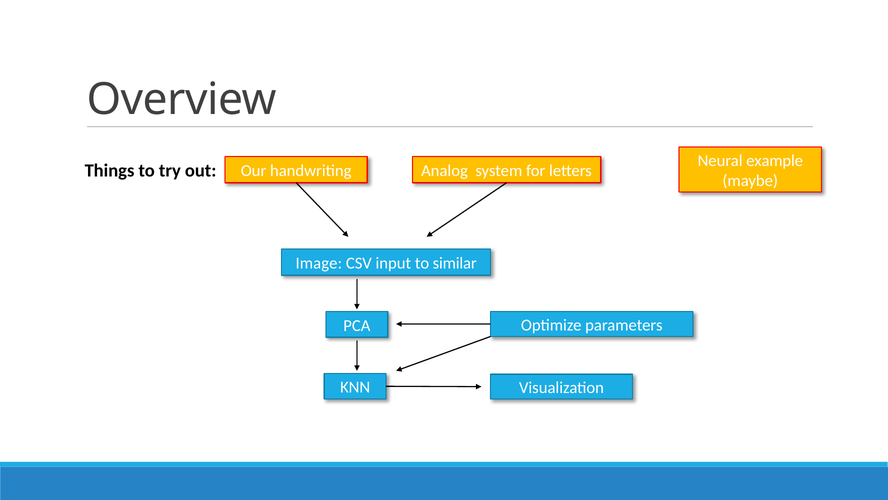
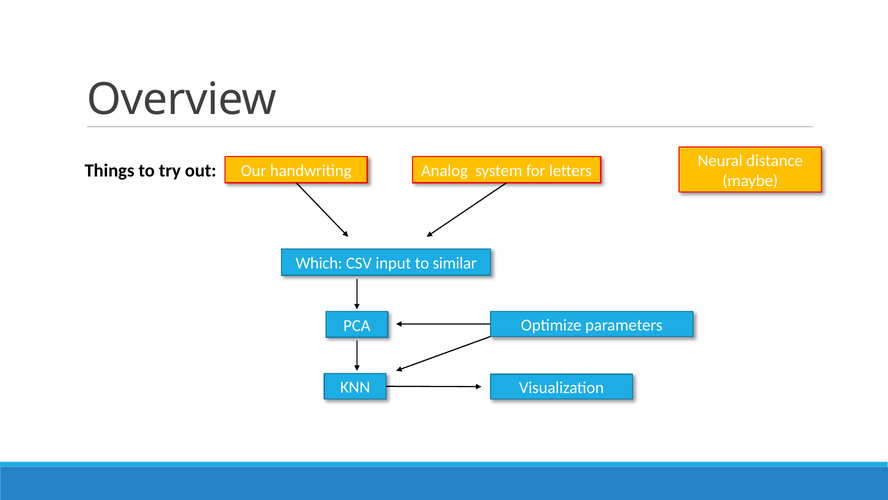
example: example -> distance (775, 161)
Image: Image -> Which (319, 263)
